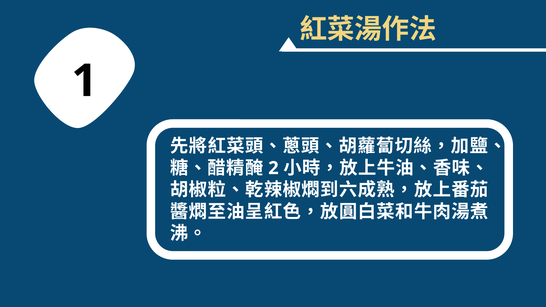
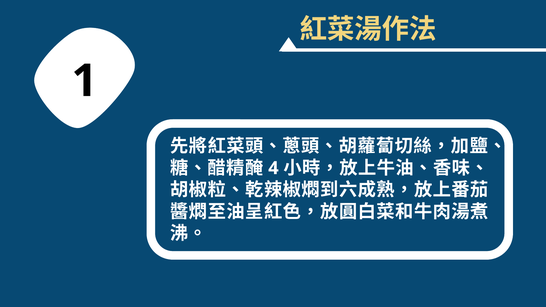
2: 2 -> 4 (273, 168)
